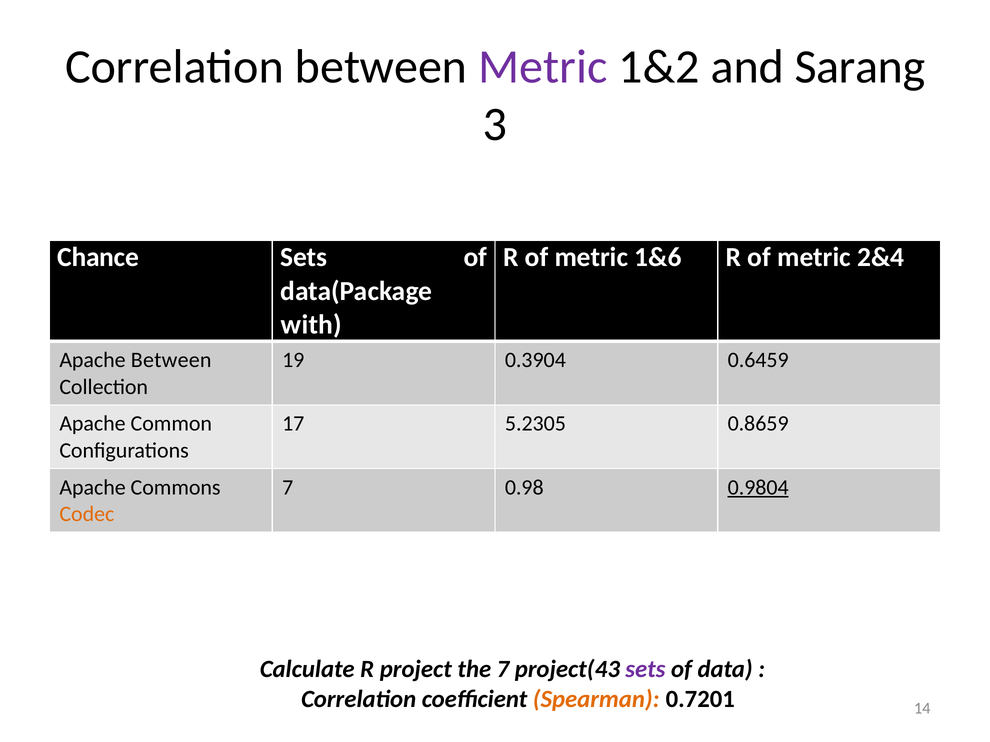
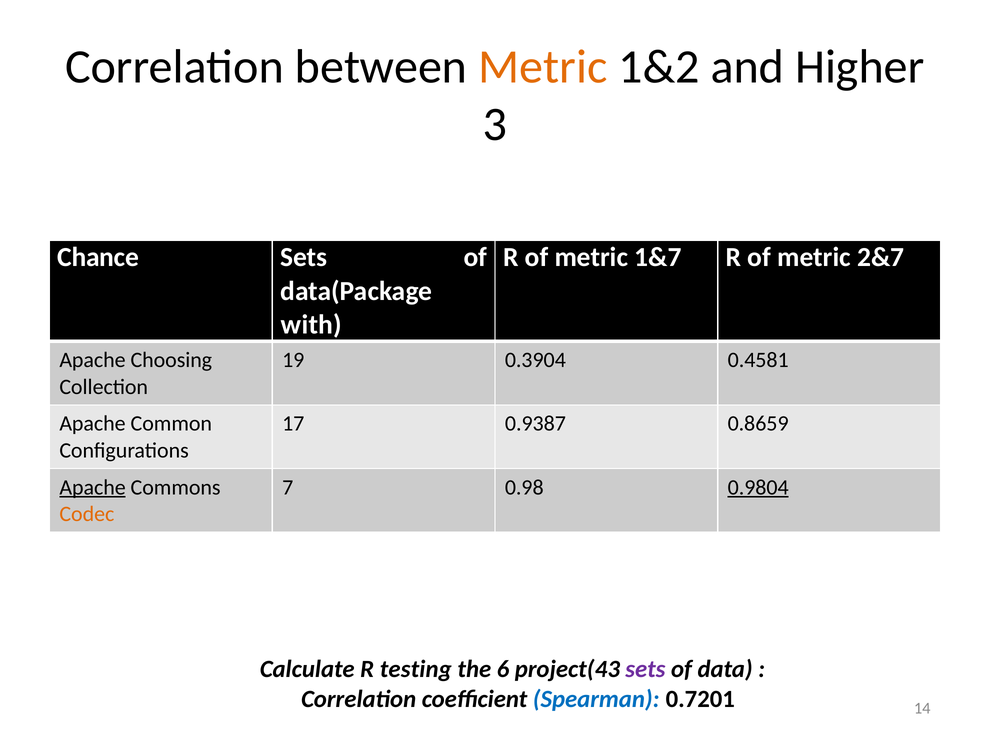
Metric colour: purple -> orange (543, 67)
Sarang: Sarang -> Higher (860, 67)
1&6: 1&6 -> 1&7 (658, 258)
2&4: 2&4 -> 2&7 (881, 258)
Apache Between: Between -> Choosing (171, 360)
0.6459: 0.6459 -> 0.4581 (758, 360)
5.2305: 5.2305 -> 0.9387 (535, 424)
Apache underline: none -> present (93, 488)
project: project -> testing (416, 670)
the 7: 7 -> 6 (503, 670)
Spearman colour: orange -> blue (596, 699)
